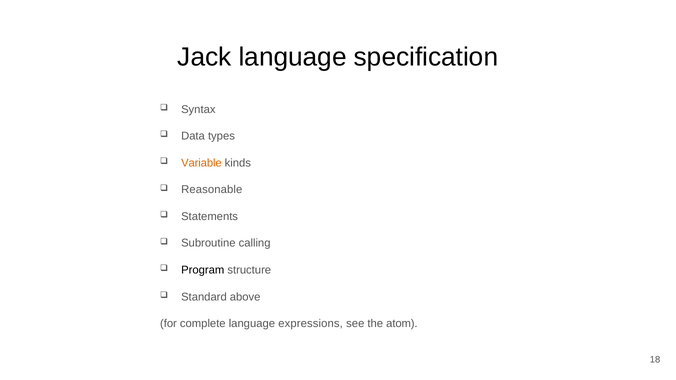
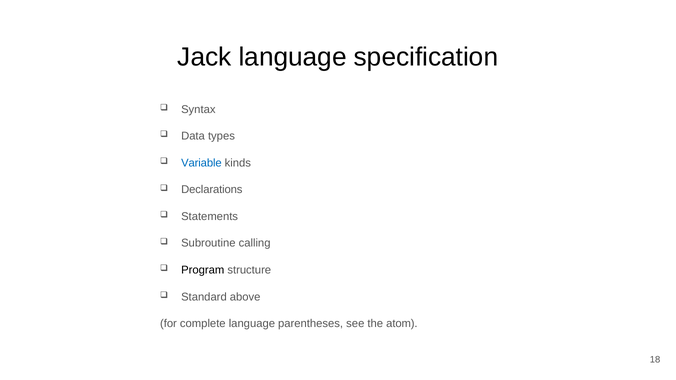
Variable colour: orange -> blue (201, 163)
Reasonable: Reasonable -> Declarations (212, 190)
expressions: expressions -> parentheses (311, 324)
